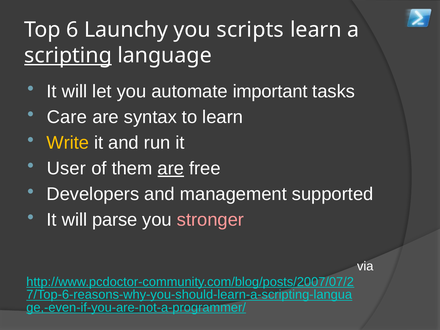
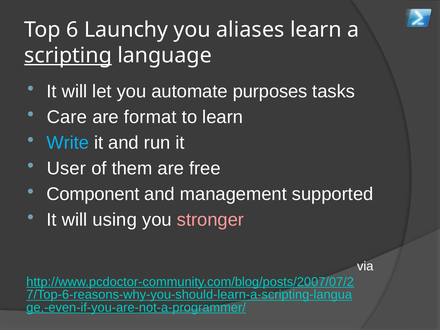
scripts: scripts -> aliases (250, 30)
important: important -> purposes (270, 91)
syntax: syntax -> format (150, 117)
Write colour: yellow -> light blue (68, 143)
are underline: present -> none (171, 168)
Developers: Developers -> Component (93, 194)
parse: parse -> using (115, 220)
